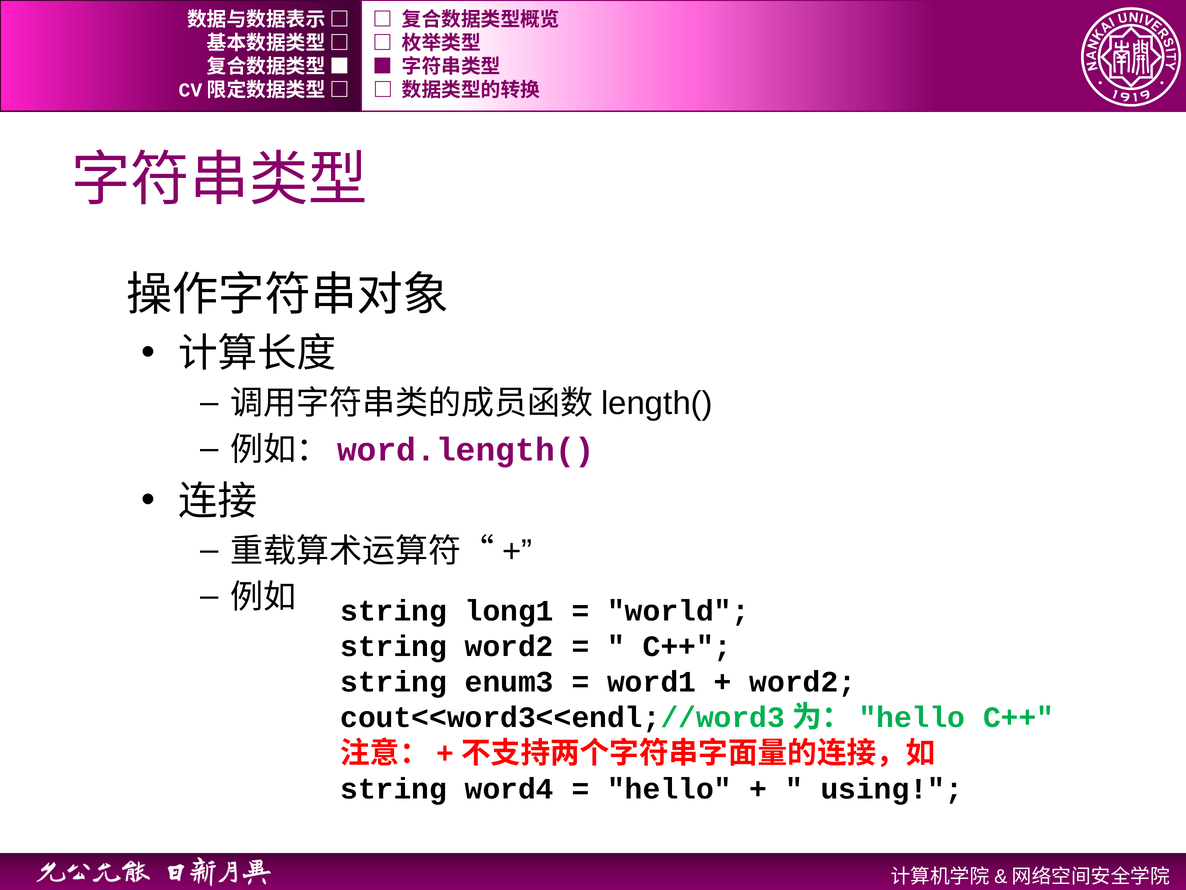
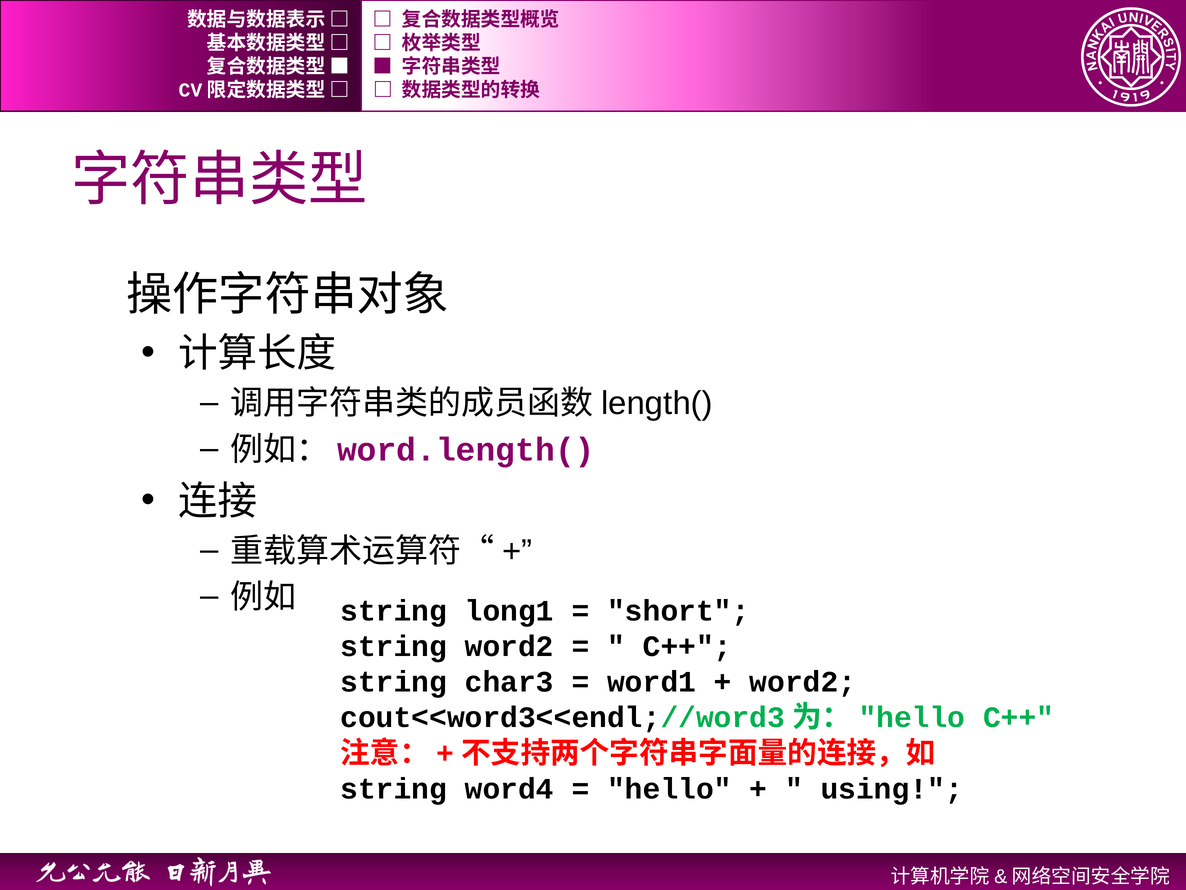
world: world -> short (678, 610)
enum3: enum3 -> char3 (509, 682)
